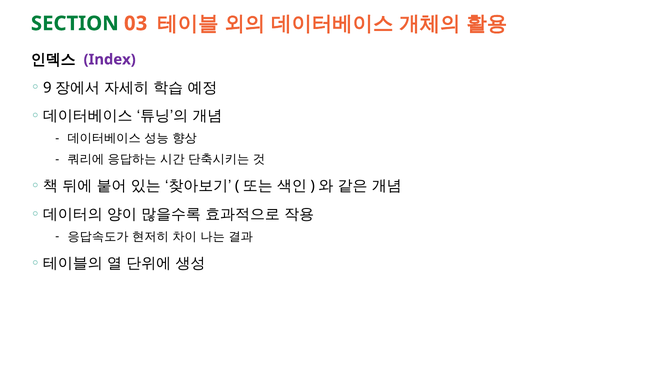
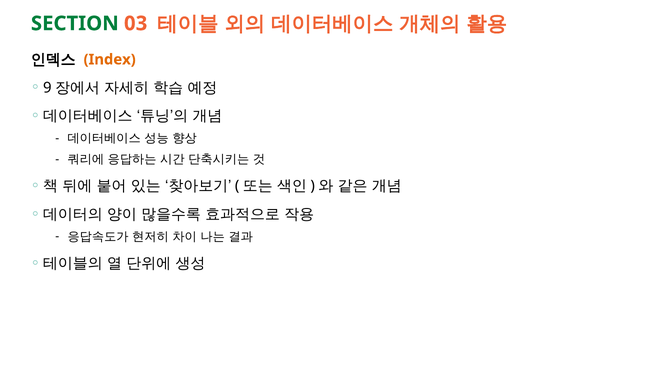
Index colour: purple -> orange (110, 60)
